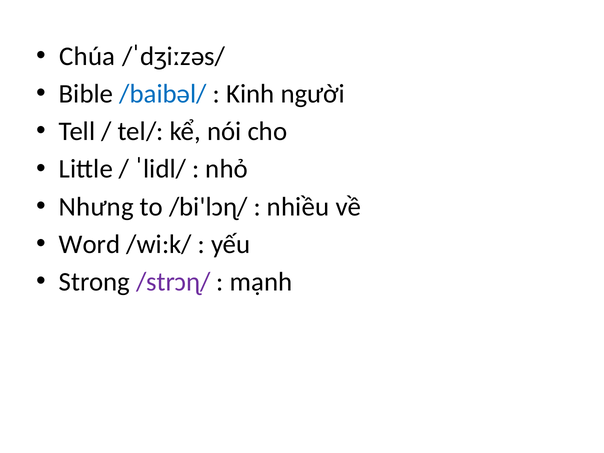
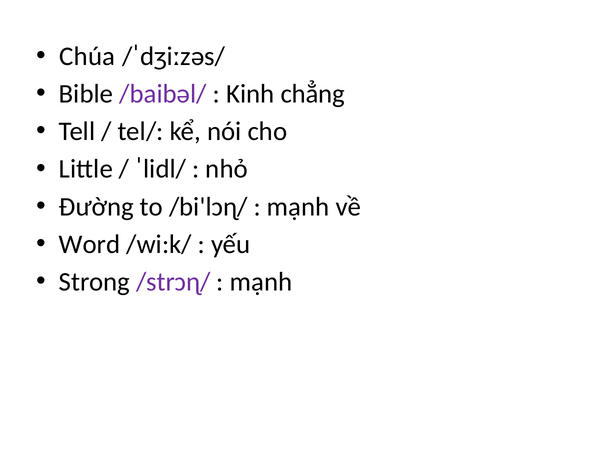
/baibəl/ colour: blue -> purple (163, 94)
người: người -> chẳng (313, 94)
Nhưng: Nhưng -> Đường (96, 207)
nhiều: nhiều -> mạnh (298, 207)
